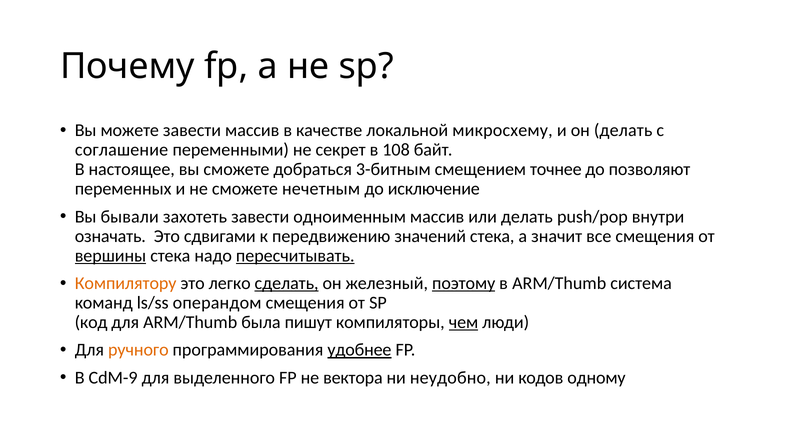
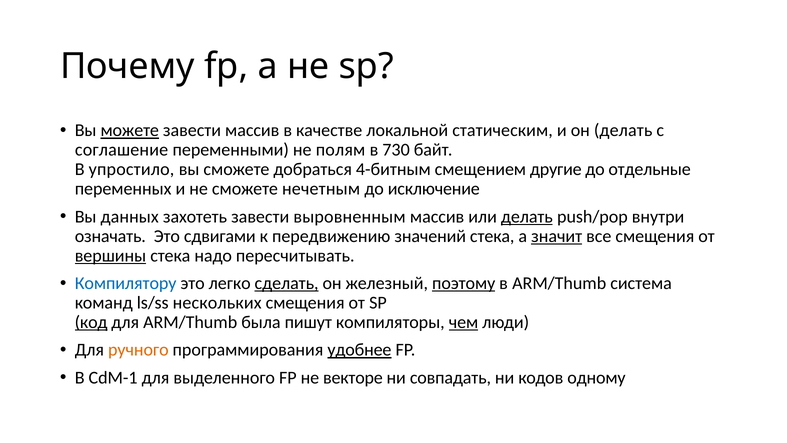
можете underline: none -> present (130, 130)
микросхему: микросхему -> статическим (503, 130)
секрет: секрет -> полям (341, 150)
108: 108 -> 730 (396, 150)
настоящее: настоящее -> упростило (132, 169)
3-битным: 3-битным -> 4-битным (393, 169)
точнее: точнее -> другие (556, 169)
позволяют: позволяют -> отдельные (650, 169)
бывали: бывали -> данных (130, 217)
одноименным: одноименным -> выровненным (350, 217)
делать underline: none -> present (527, 217)
значит underline: none -> present (557, 236)
пересчитывать underline: present -> none (295, 255)
Компилятору colour: orange -> blue (126, 283)
операндом: операндом -> нескольких (217, 303)
код underline: none -> present (91, 322)
CdM-9: CdM-9 -> CdM-1 (113, 377)
вектора: вектора -> векторе (353, 377)
неудобно: неудобно -> совпадать (450, 377)
